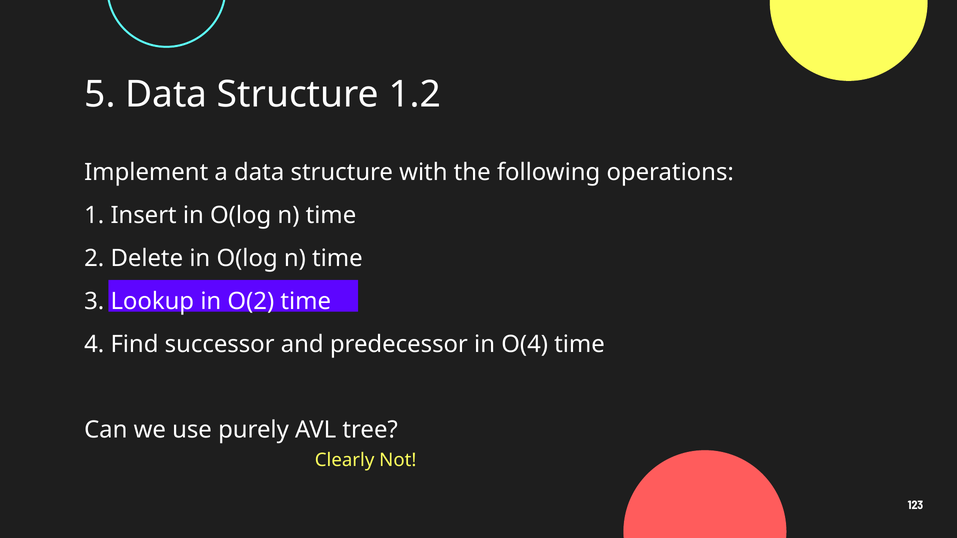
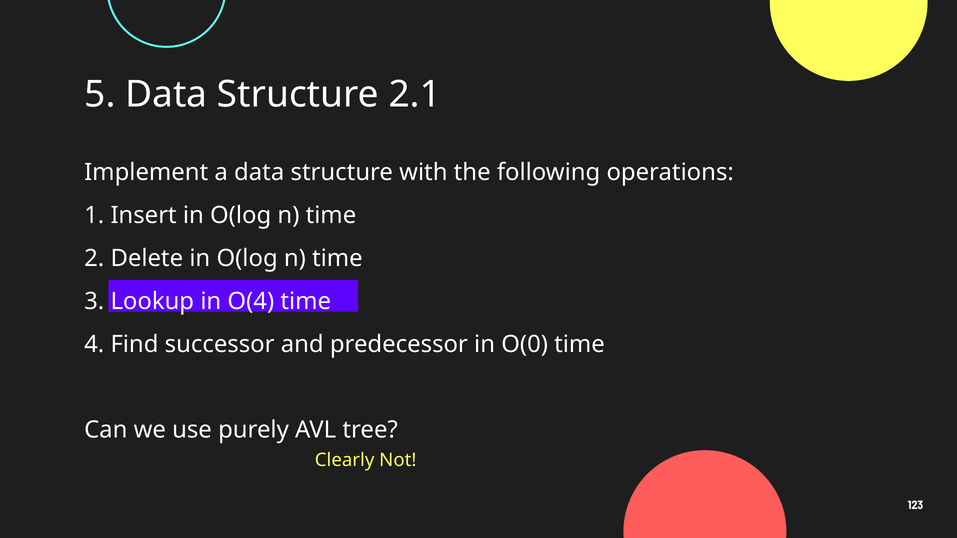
1.2: 1.2 -> 2.1 (415, 95)
O(2: O(2 -> O(4 (251, 301)
O(4: O(4 -> O(0 (525, 345)
